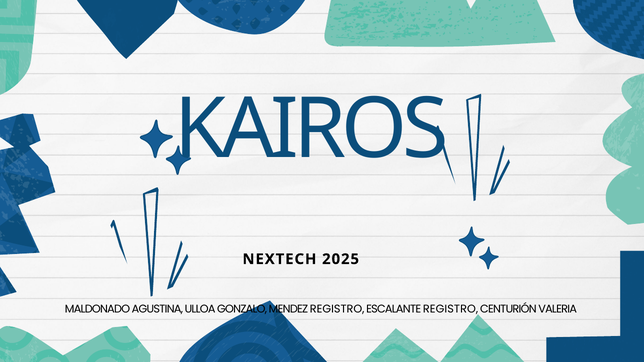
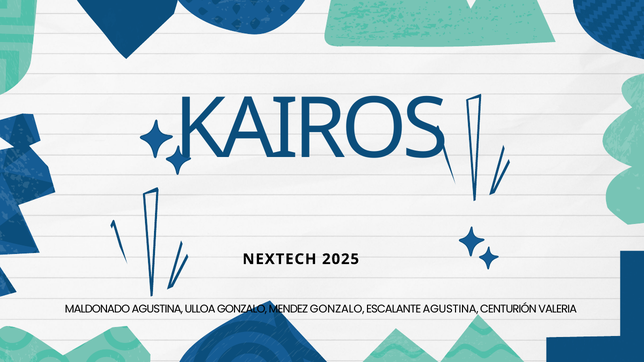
MENDEZ REGISTRO: REGISTRO -> GONZALO (337, 309)
ESCALANTE REGISTRO: REGISTRO -> AGUSTINA (451, 309)
